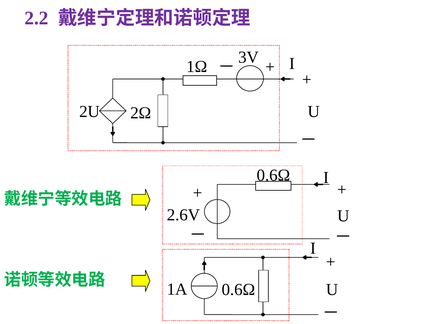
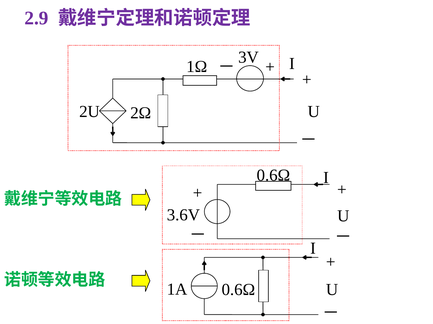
2.2: 2.2 -> 2.9 (37, 18)
2.6V: 2.6V -> 3.6V (183, 215)
